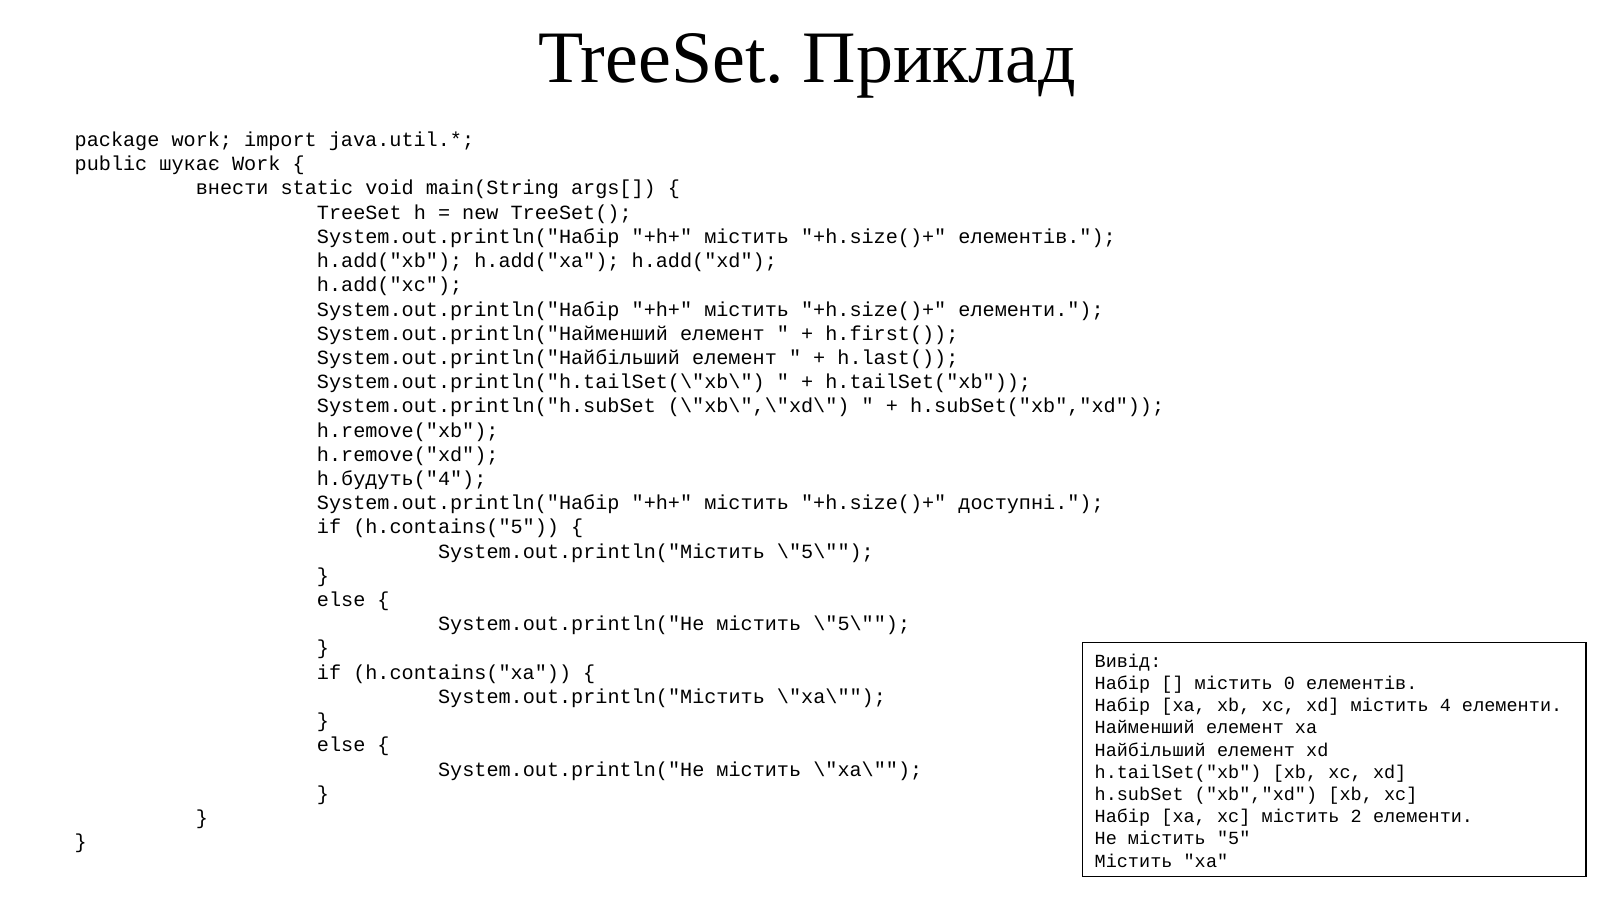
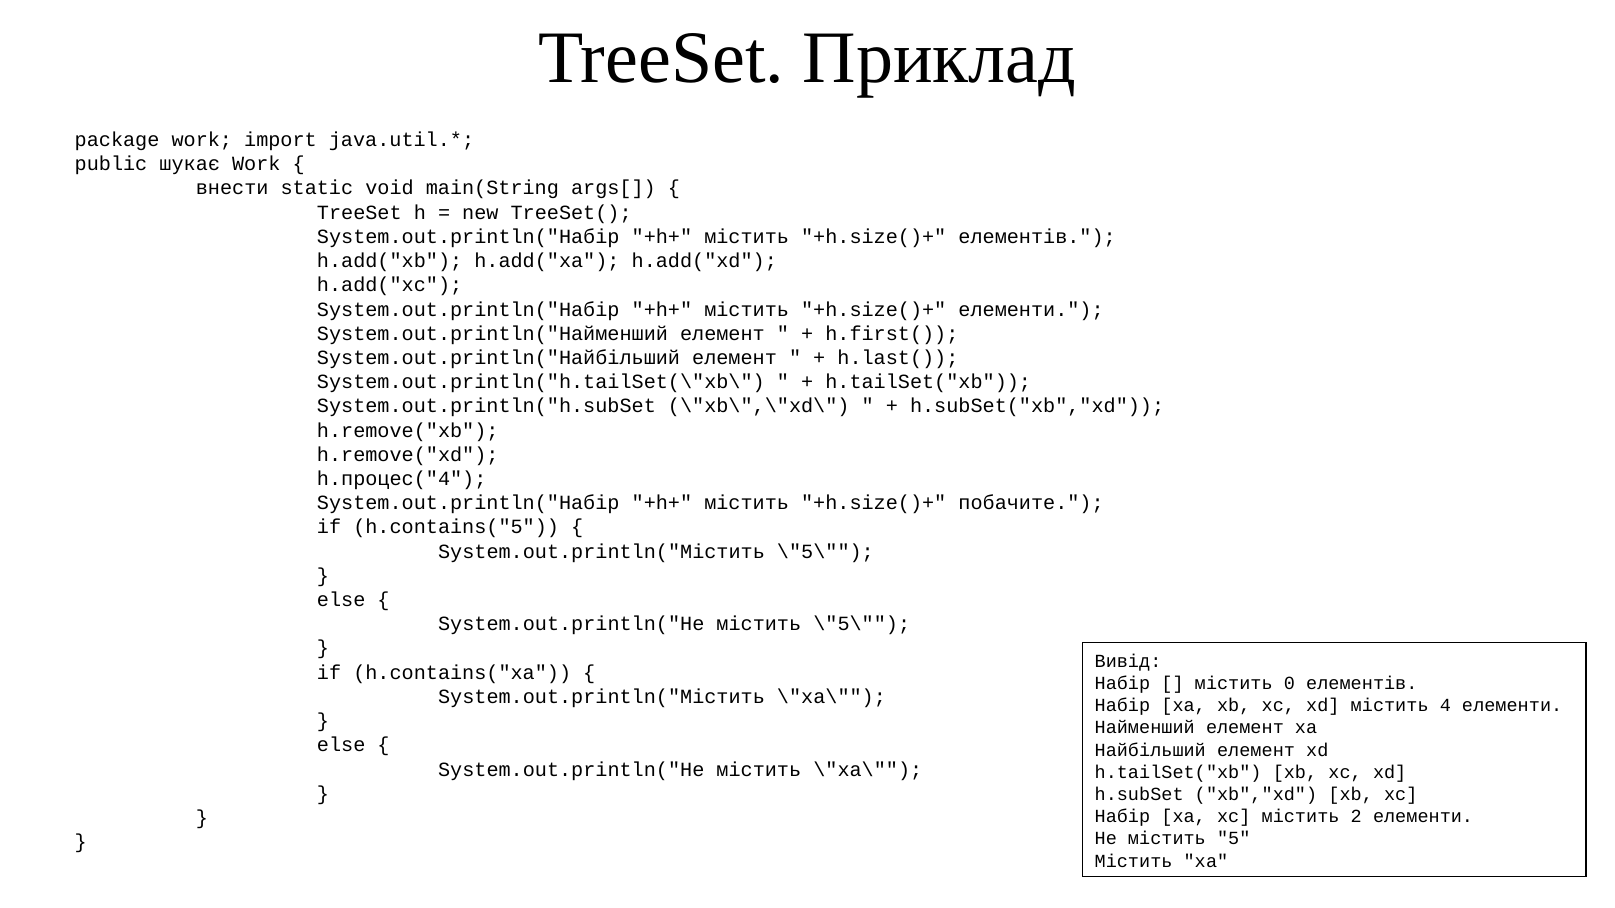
h.будуть("4: h.будуть("4 -> h.процес("4 (402, 479)
доступні: доступні -> побачите (1031, 503)
